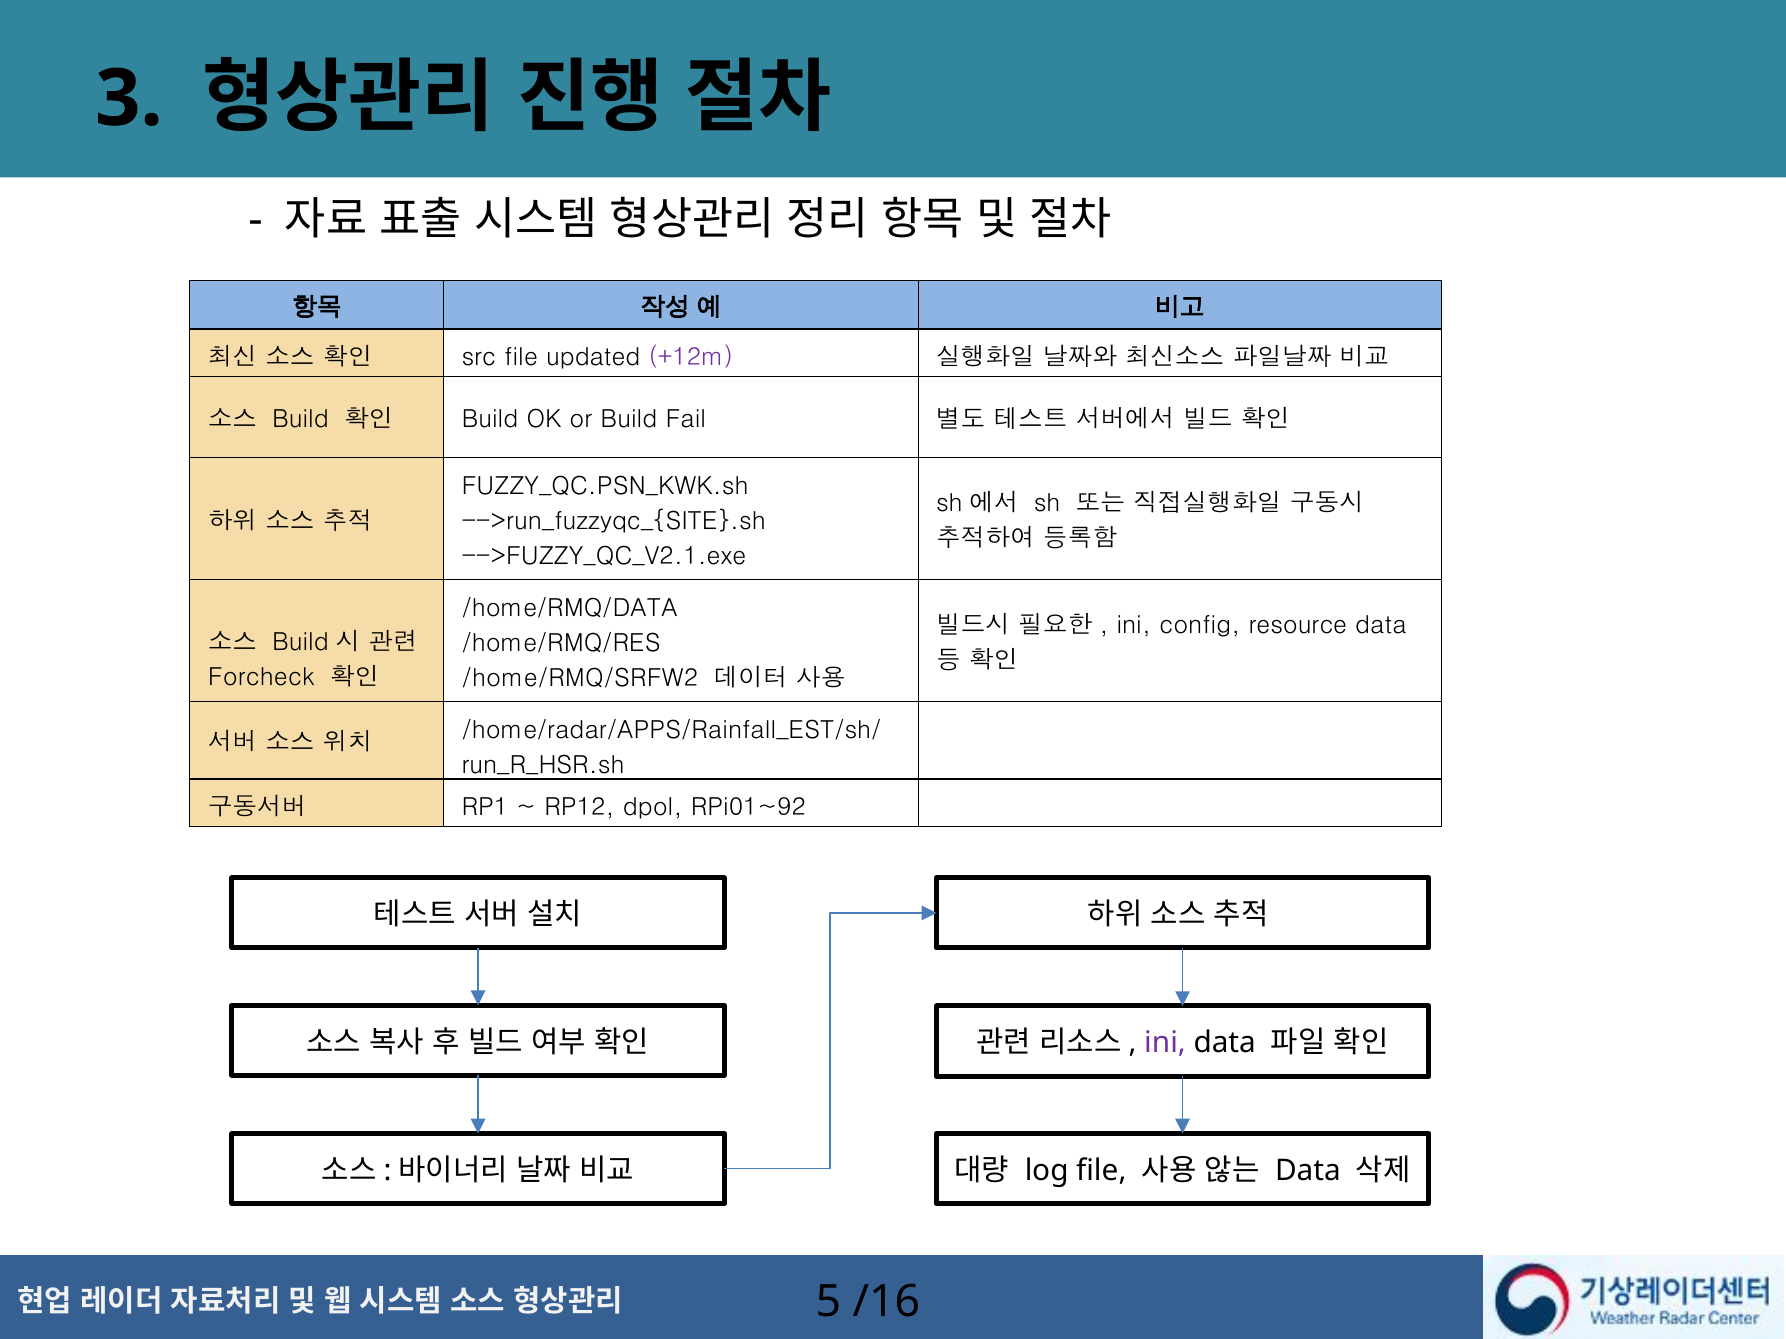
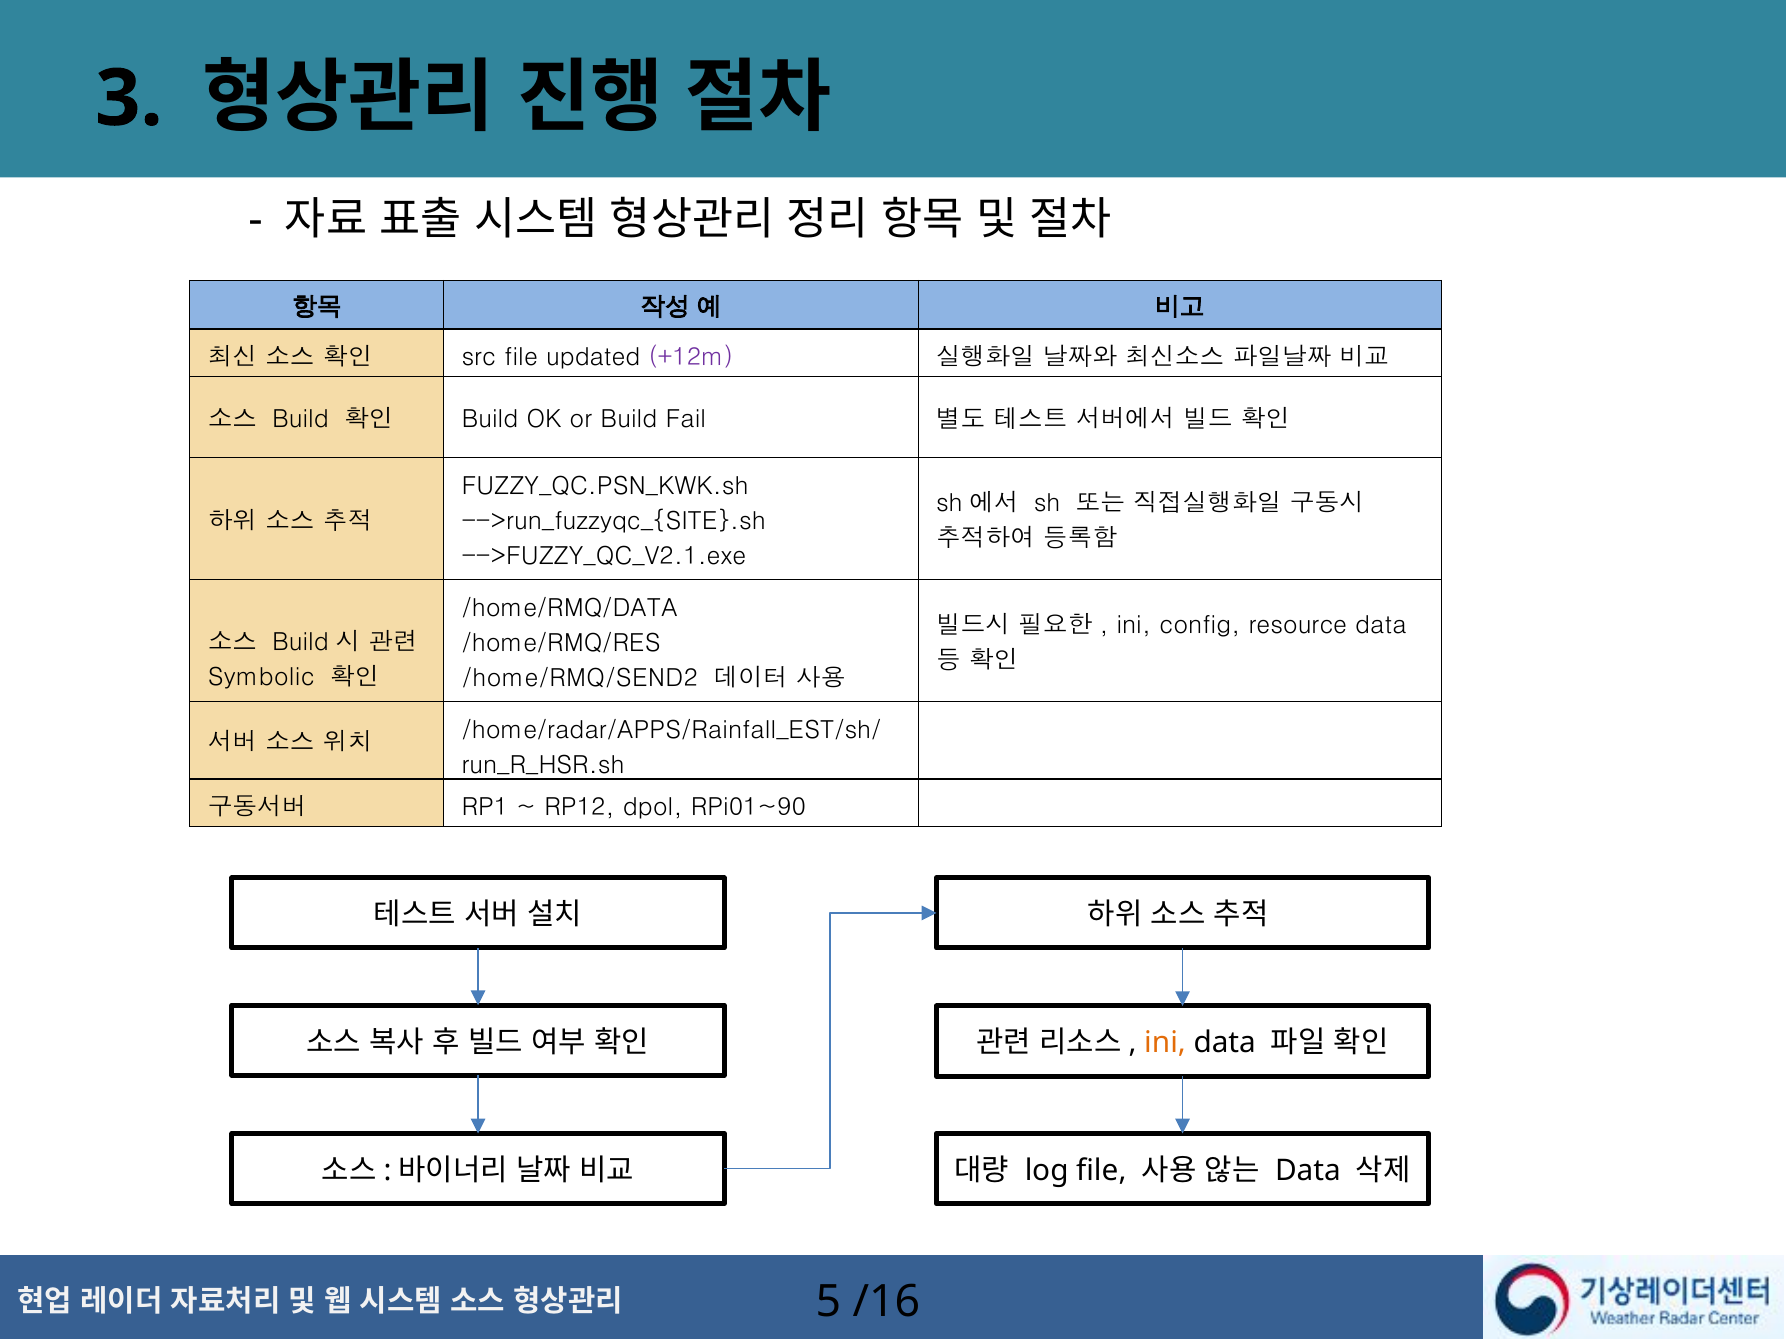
Forcheck: Forcheck -> Symbolic (261, 678)
/home/RMQ/SRFW2: /home/RMQ/SRFW2 -> /home/RMQ/SEND2 (580, 678)
RPi01~92: RPi01~92 -> RPi01~90 (748, 808)
ini colour: purple -> orange (1165, 1044)
